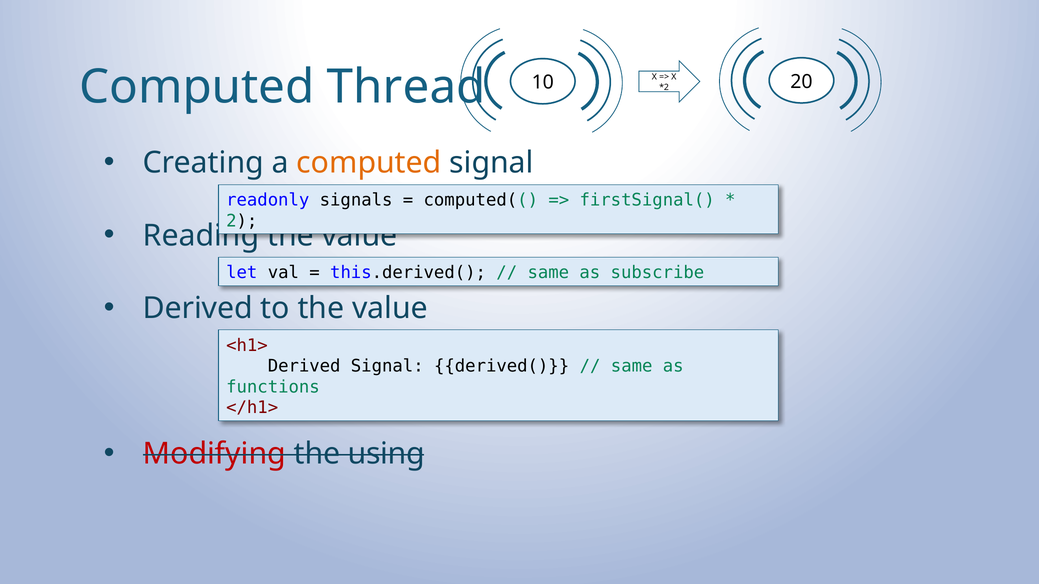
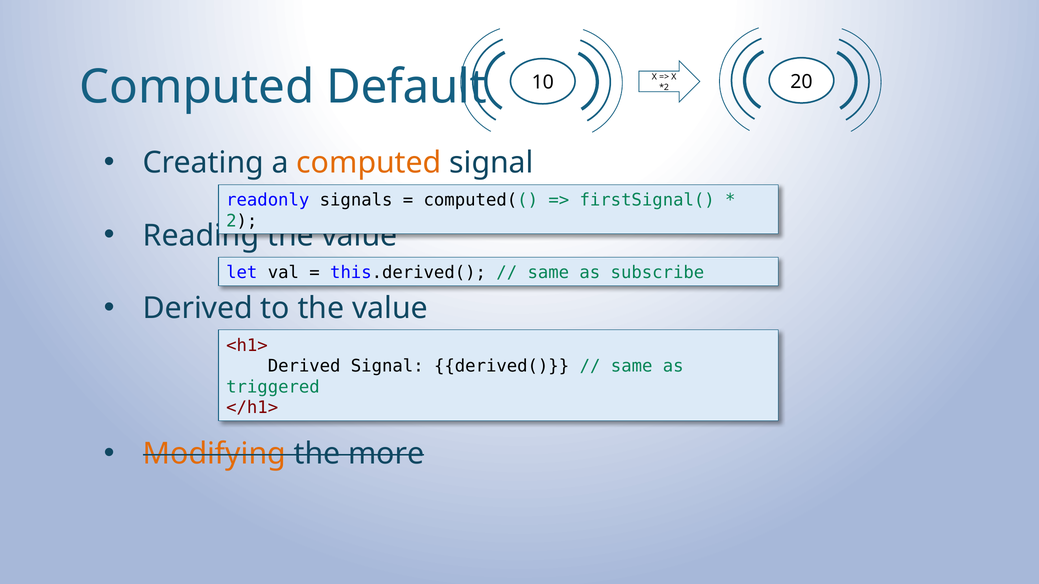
Thread: Thread -> Default (407, 87)
functions: functions -> triggered (273, 387)
Modifying colour: red -> orange (214, 454)
using: using -> more (386, 454)
